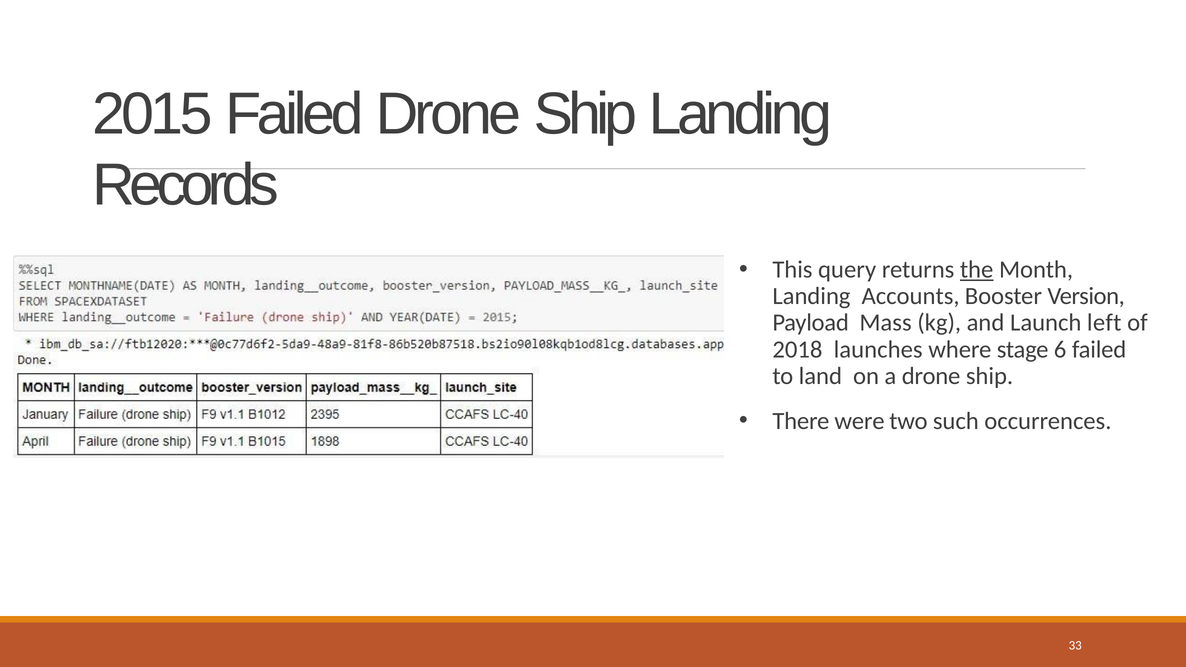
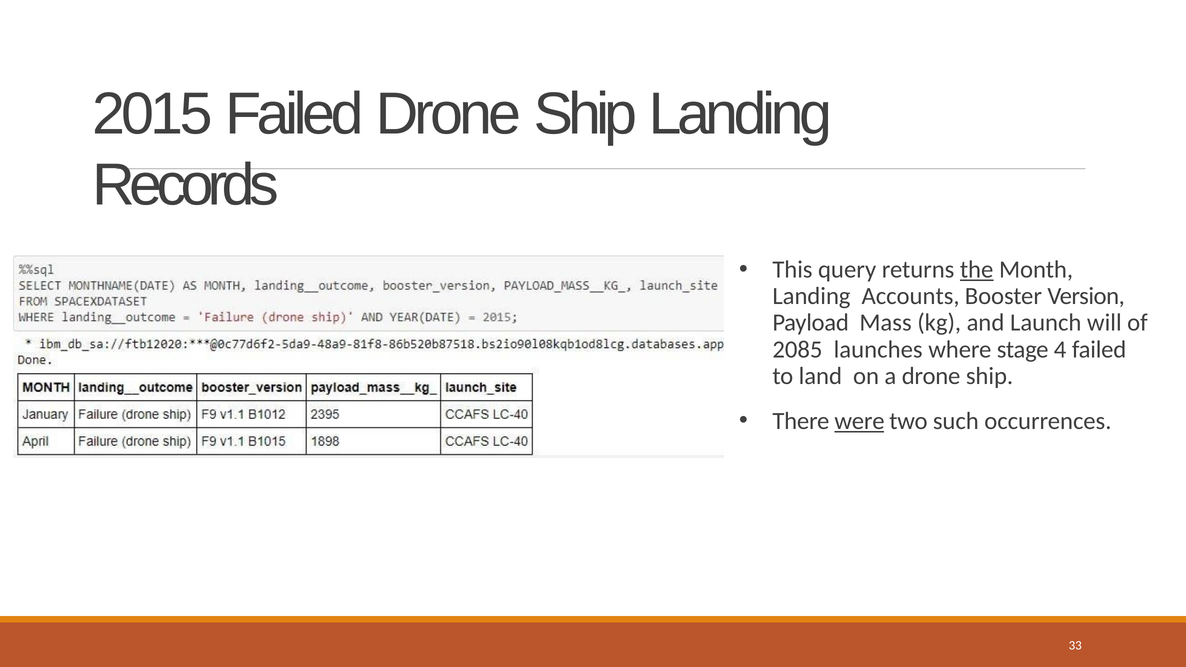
left: left -> will (1104, 323)
2018: 2018 -> 2085 (797, 350)
6: 6 -> 4 (1060, 350)
were underline: none -> present (860, 421)
